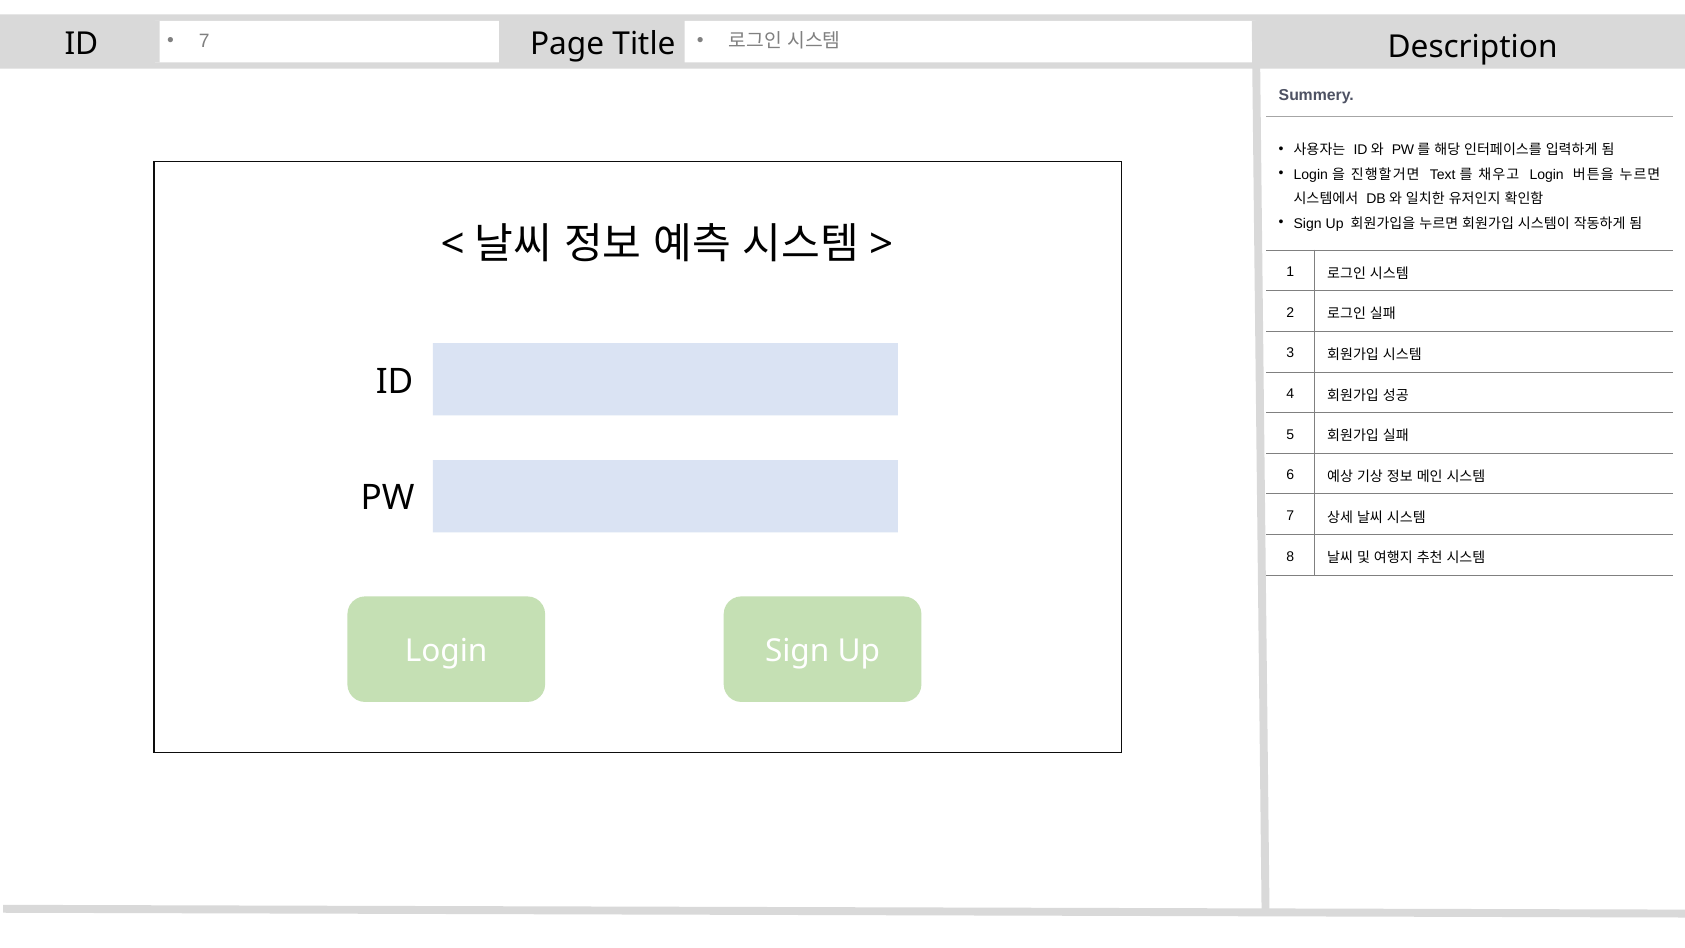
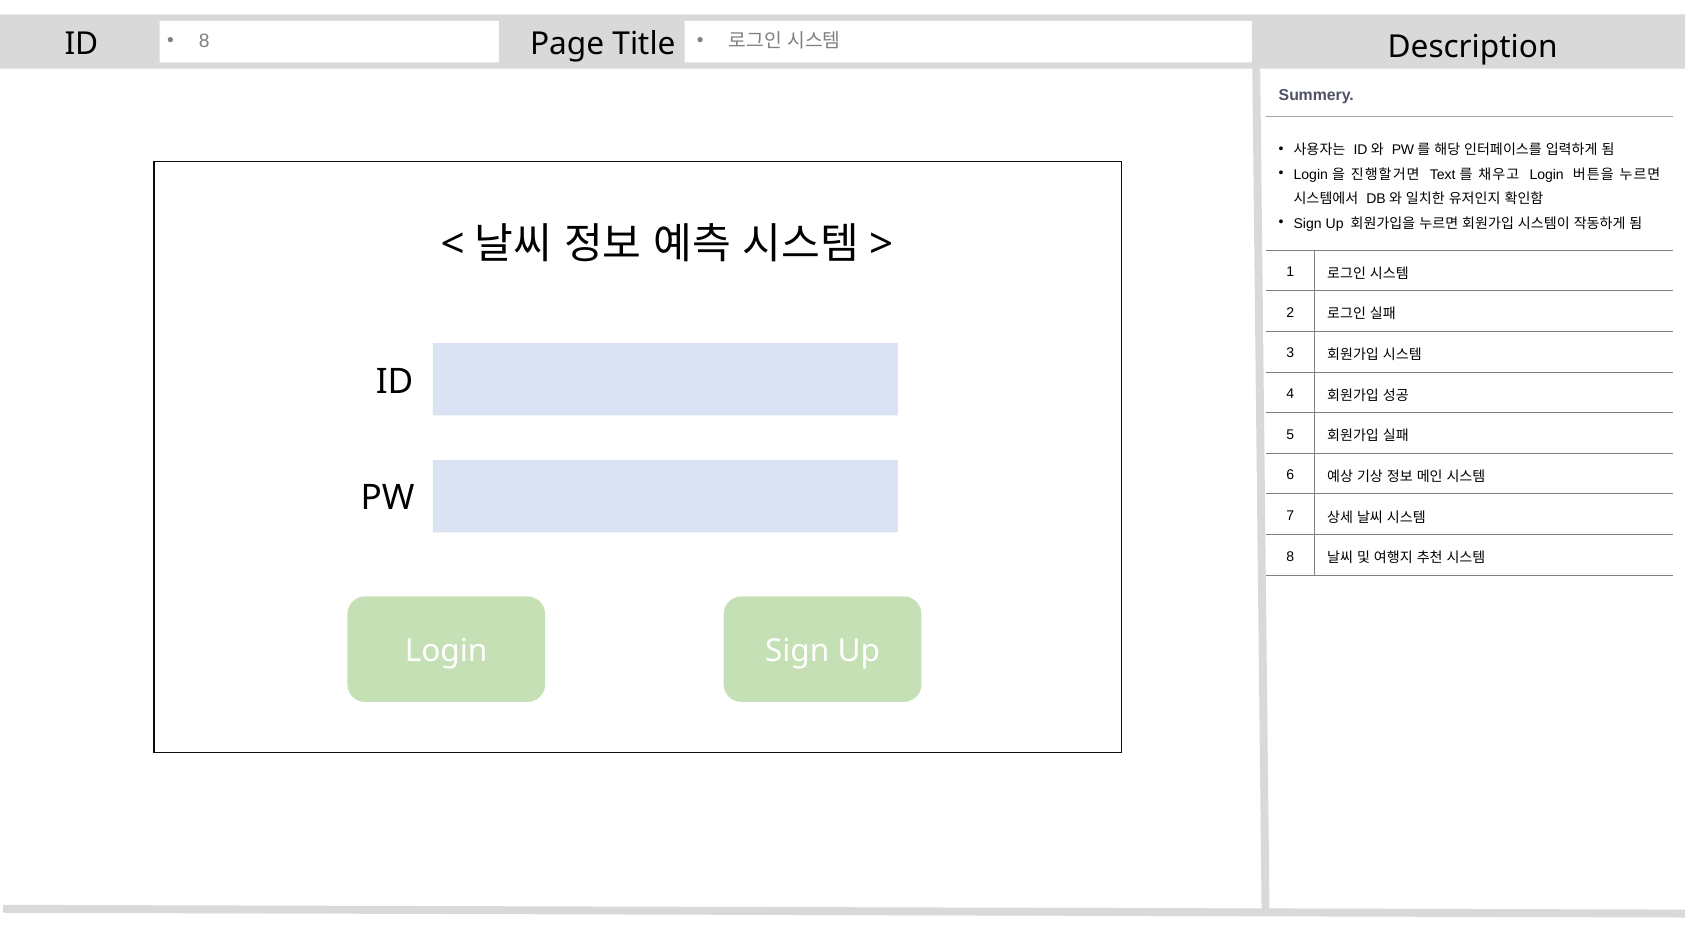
7: 7 -> 8 (204, 41)
